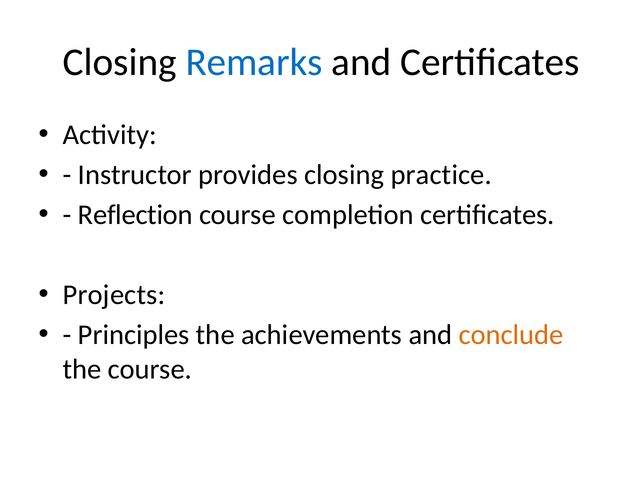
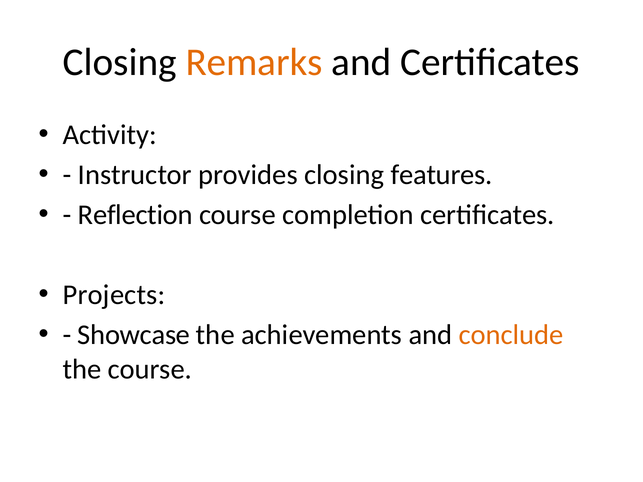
Remarks colour: blue -> orange (254, 62)
practice: practice -> features (442, 175)
Principles: Principles -> Showcase (134, 335)
